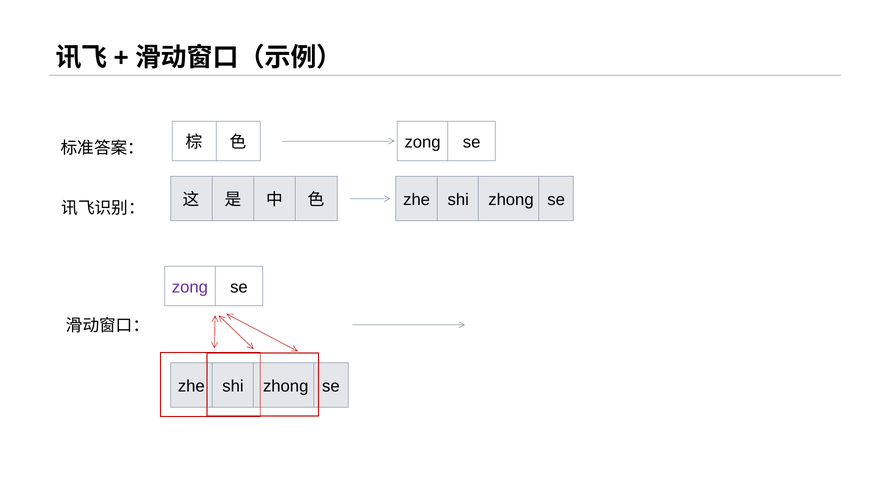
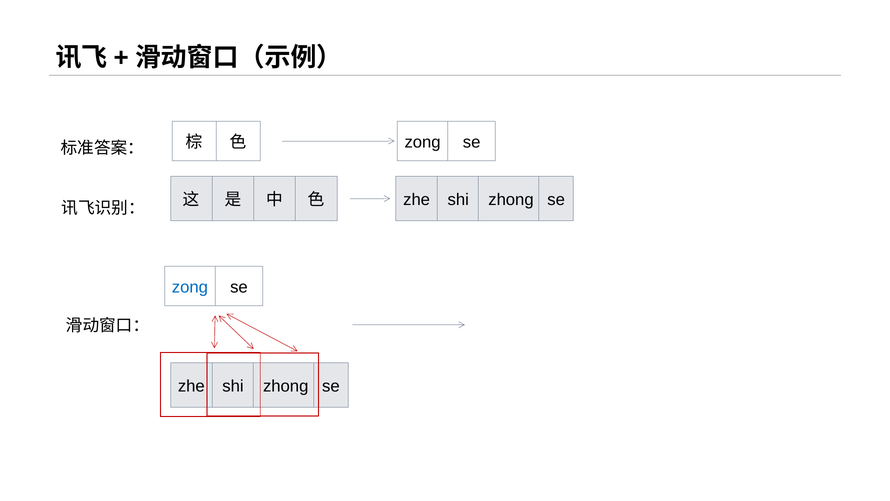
zong colour: purple -> blue (190, 287)
